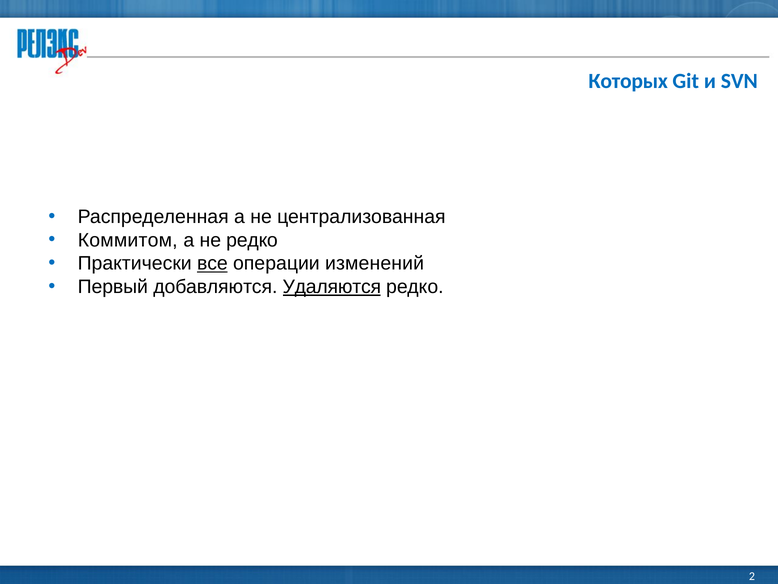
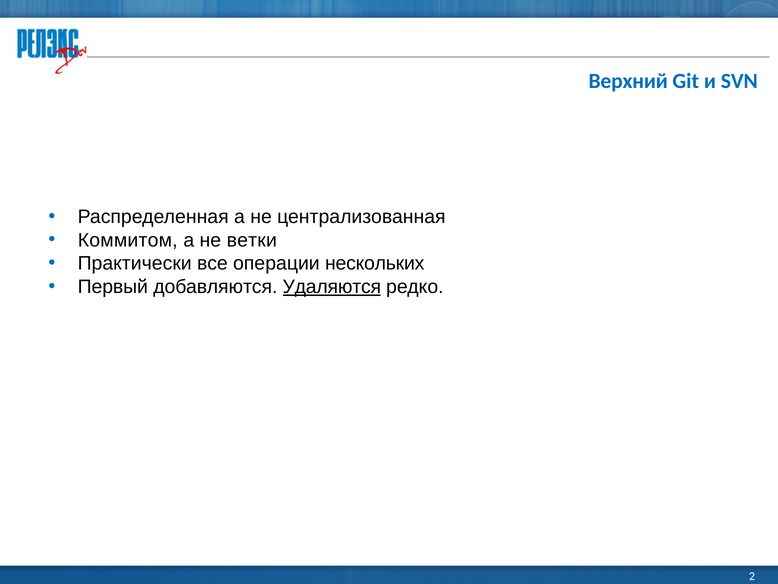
Которых: Которых -> Верхний (628, 81)
не редко: редко -> ветки (252, 240)
все underline: present -> none (212, 263)
изменений: изменений -> нескольких (375, 263)
